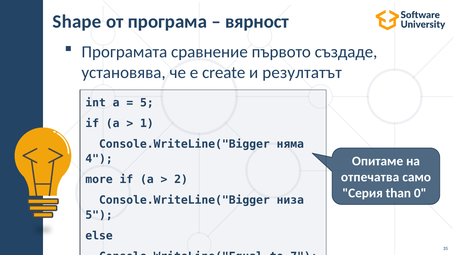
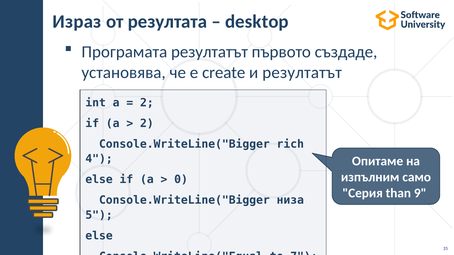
Shape: Shape -> Израз (77, 22)
програма: програма -> резултата (168, 22)
вярност: вярност -> desktop (257, 22)
Програмата сравнение: сравнение -> резултатът (210, 52)
5: 5 -> 2 (147, 103)
1: 1 -> 2 (147, 124)
няма: няма -> rich (290, 144)
отпечатва: отпечатва -> изпълним (370, 177)
more: more -> еlse (99, 180)
2: 2 -> 0 (181, 180)
0: 0 -> 9 (420, 193)
